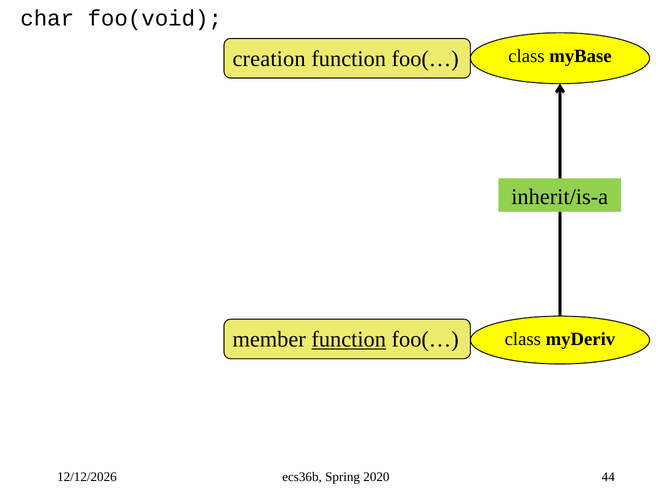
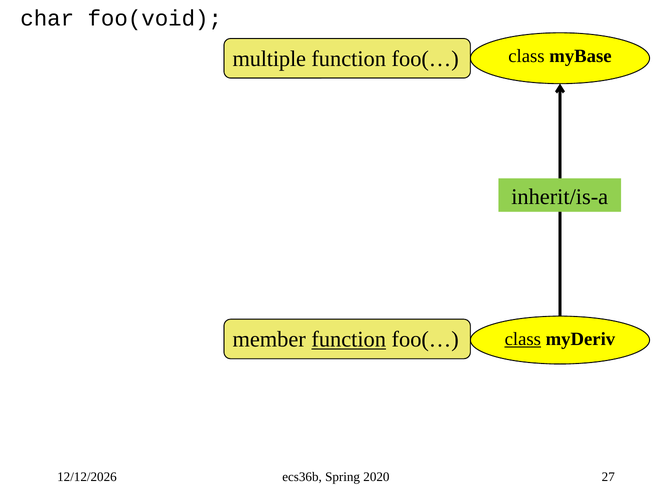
creation: creation -> multiple (269, 59)
class underline: none -> present (523, 339)
44: 44 -> 27 (608, 477)
